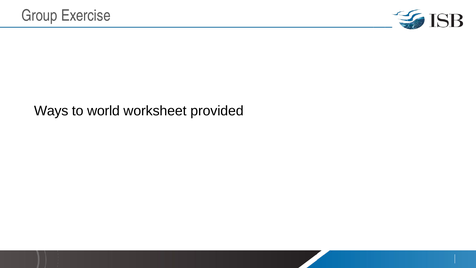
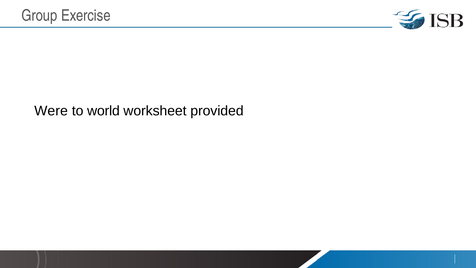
Ways: Ways -> Were (51, 111)
